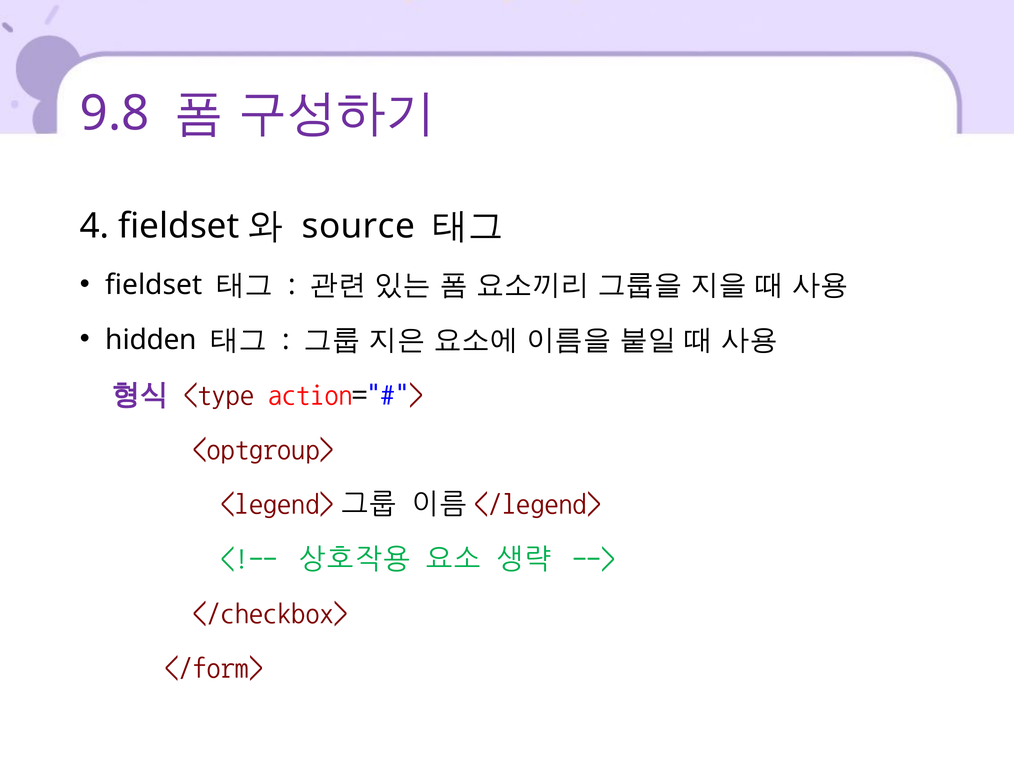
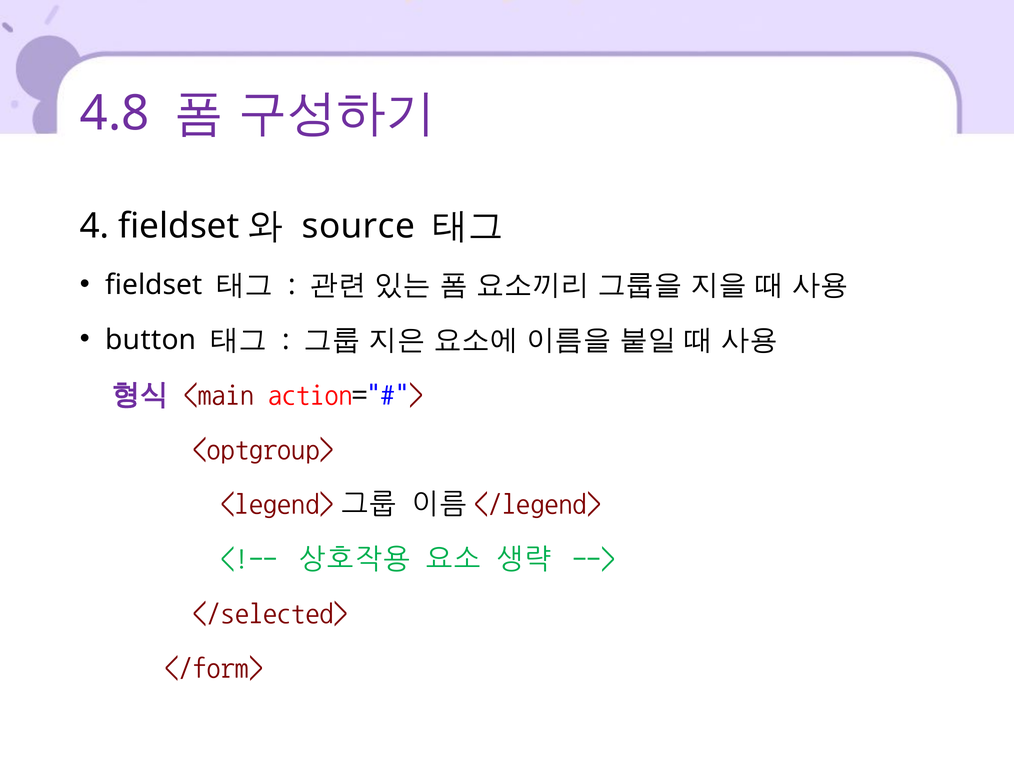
9.8: 9.8 -> 4.8 (115, 114)
hidden: hidden -> button (151, 340)
<type: <type -> <main (219, 395)
</checkbox>: </checkbox> -> </selected> (270, 613)
